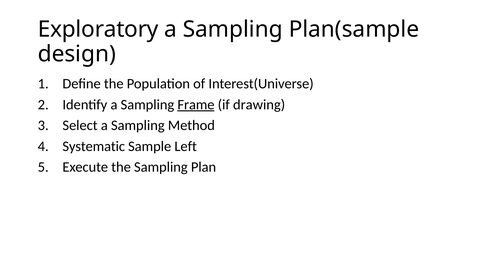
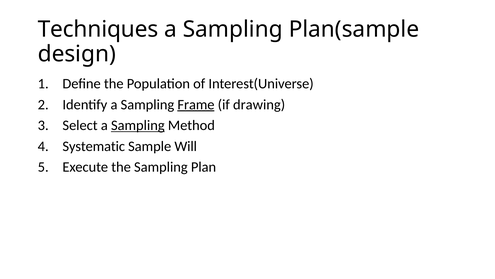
Exploratory: Exploratory -> Techniques (98, 29)
Sampling underline: none -> present (138, 125)
Left: Left -> Will (186, 146)
